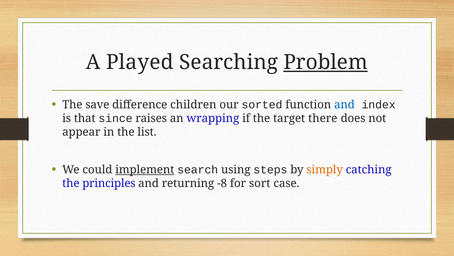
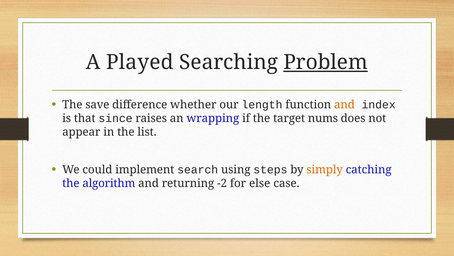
children: children -> whether (193, 105)
sorted: sorted -> length (262, 105)
and colour: blue -> orange (344, 105)
there: there -> nums (323, 118)
implement underline: present -> none (145, 169)
principles: principles -> algorithm (109, 183)
-8: -8 -> -2 (222, 183)
sort: sort -> else (260, 183)
